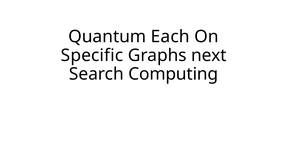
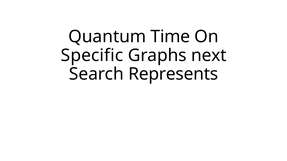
Each: Each -> Time (170, 37)
Computing: Computing -> Represents (173, 74)
